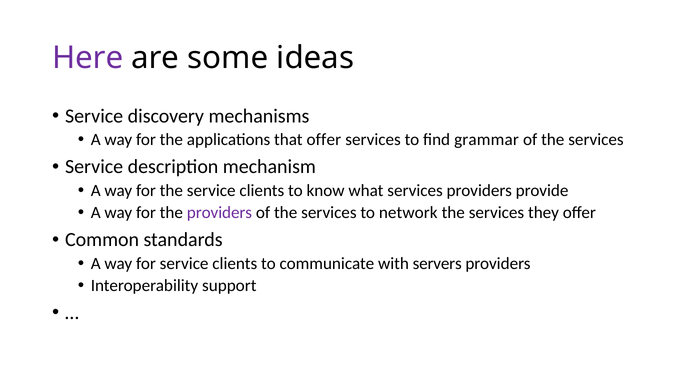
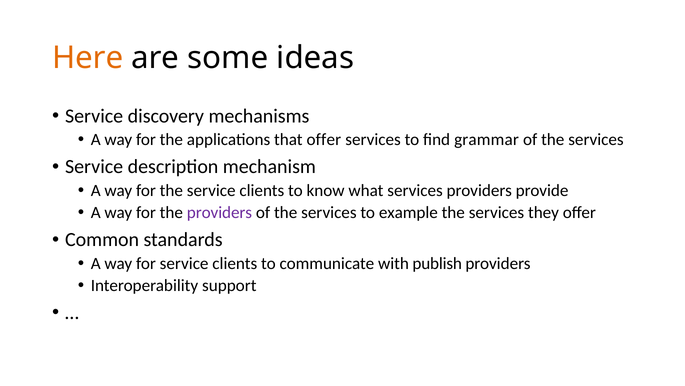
Here colour: purple -> orange (88, 58)
network: network -> example (408, 212)
servers: servers -> publish (437, 263)
